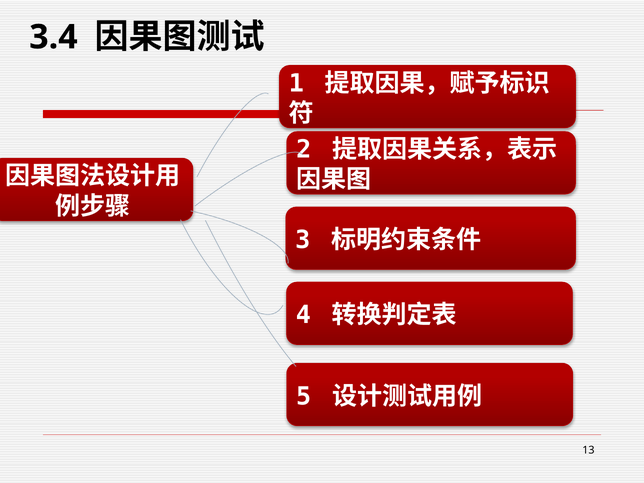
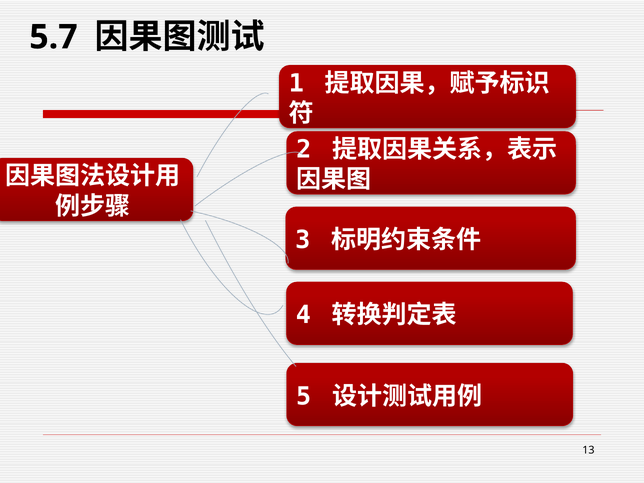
3.4: 3.4 -> 5.7 (53, 37)
